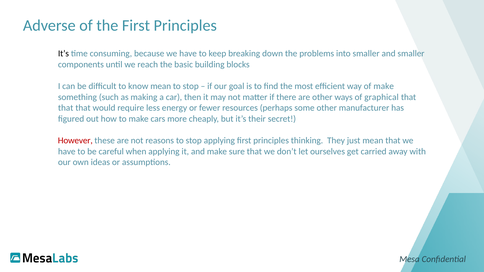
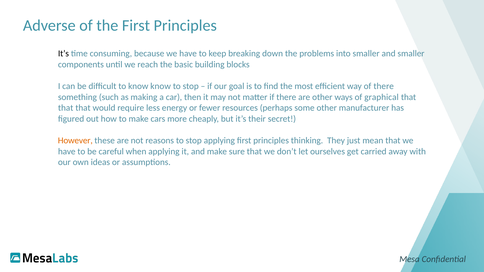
know mean: mean -> know (161, 86)
of make: make -> there (384, 86)
However colour: red -> orange (75, 141)
